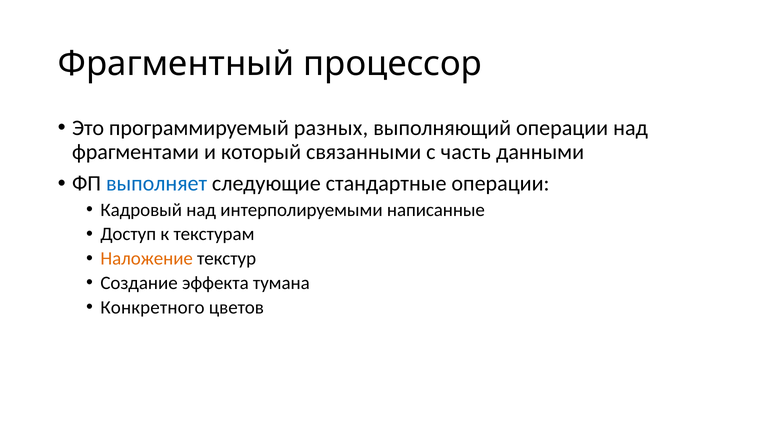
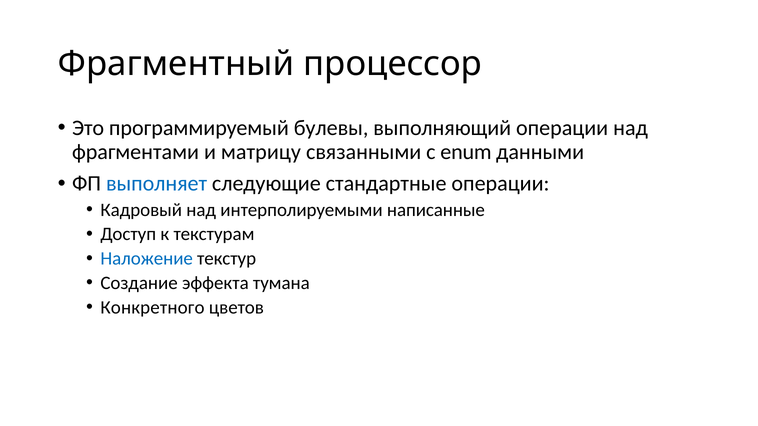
разных: разных -> булевы (331, 128)
который: который -> матрицу (261, 152)
часть: часть -> enum (466, 152)
Наложение colour: orange -> blue (147, 259)
